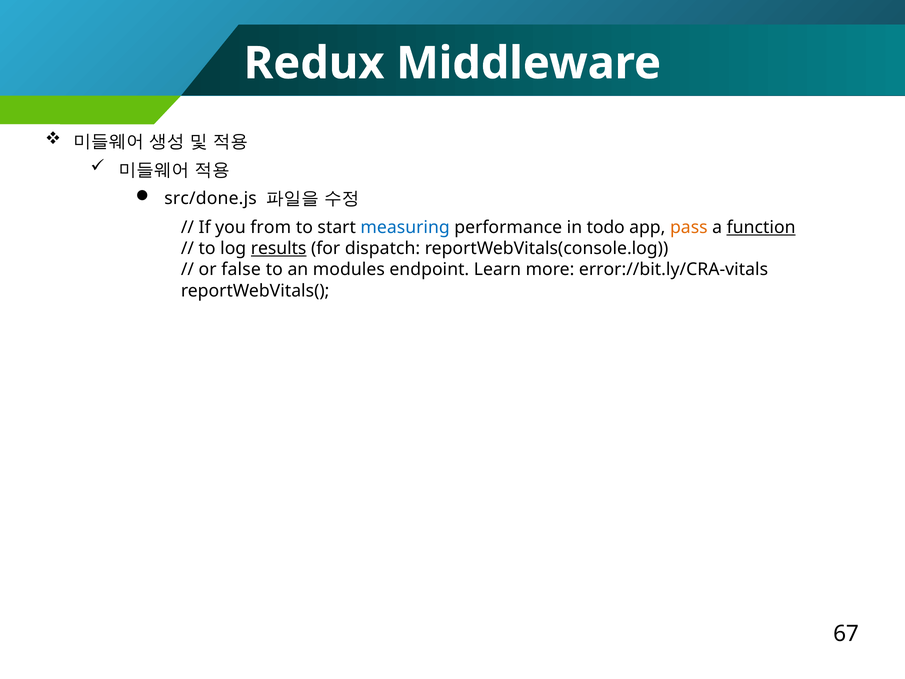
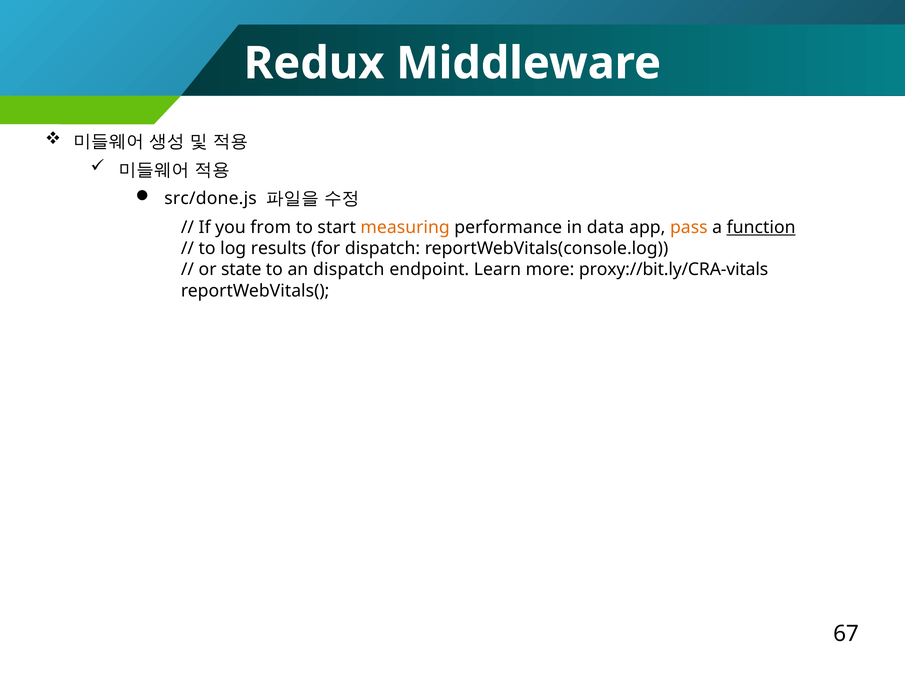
measuring colour: blue -> orange (405, 227)
todo: todo -> data (606, 227)
results underline: present -> none (279, 248)
false: false -> state (241, 270)
an modules: modules -> dispatch (349, 270)
error://bit.ly/CRA-vitals: error://bit.ly/CRA-vitals -> proxy://bit.ly/CRA-vitals (674, 270)
